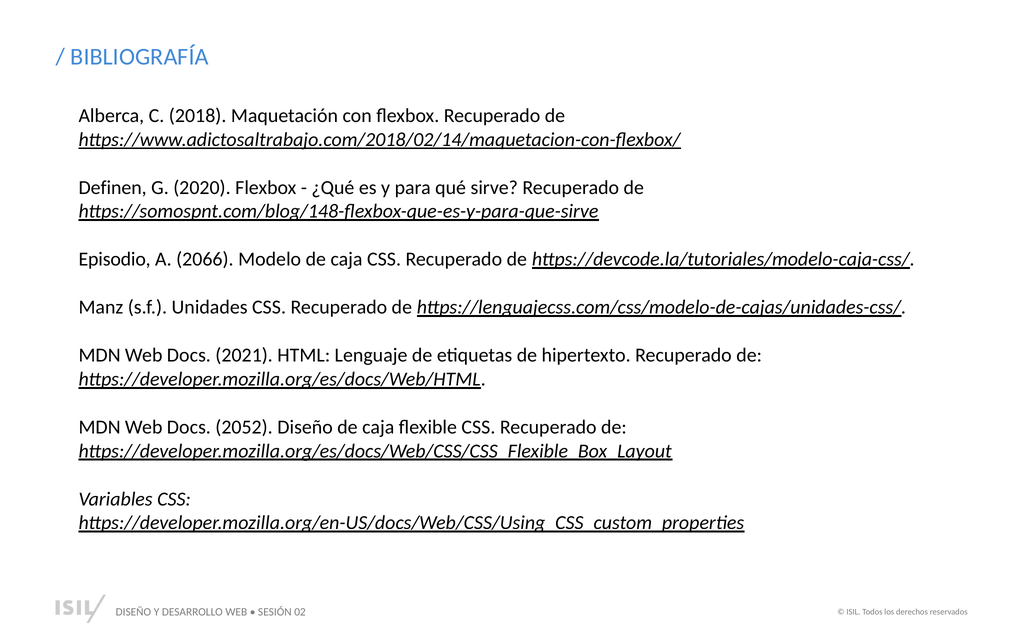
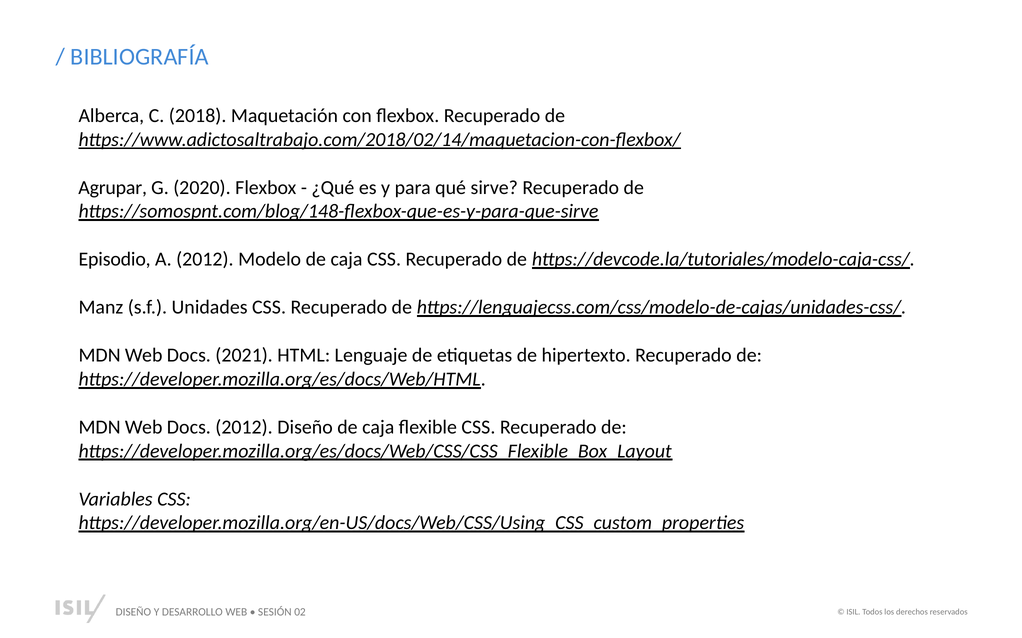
Definen: Definen -> Agrupar (113, 188)
A 2066: 2066 -> 2012 (205, 260)
Docs 2052: 2052 -> 2012 (244, 428)
